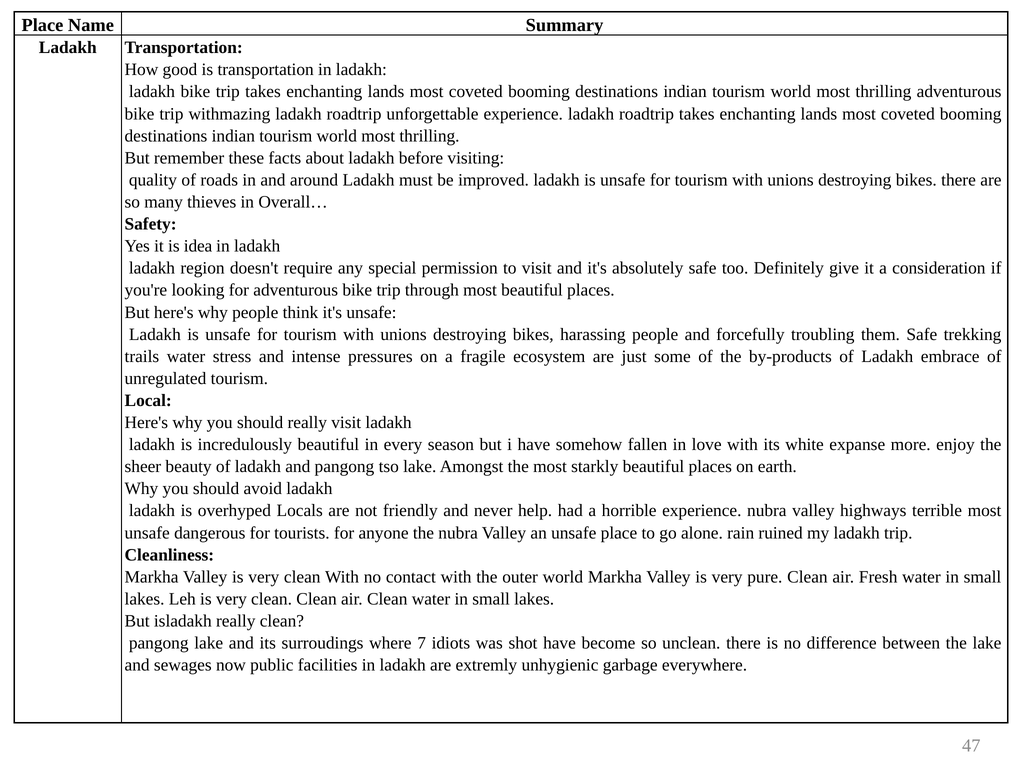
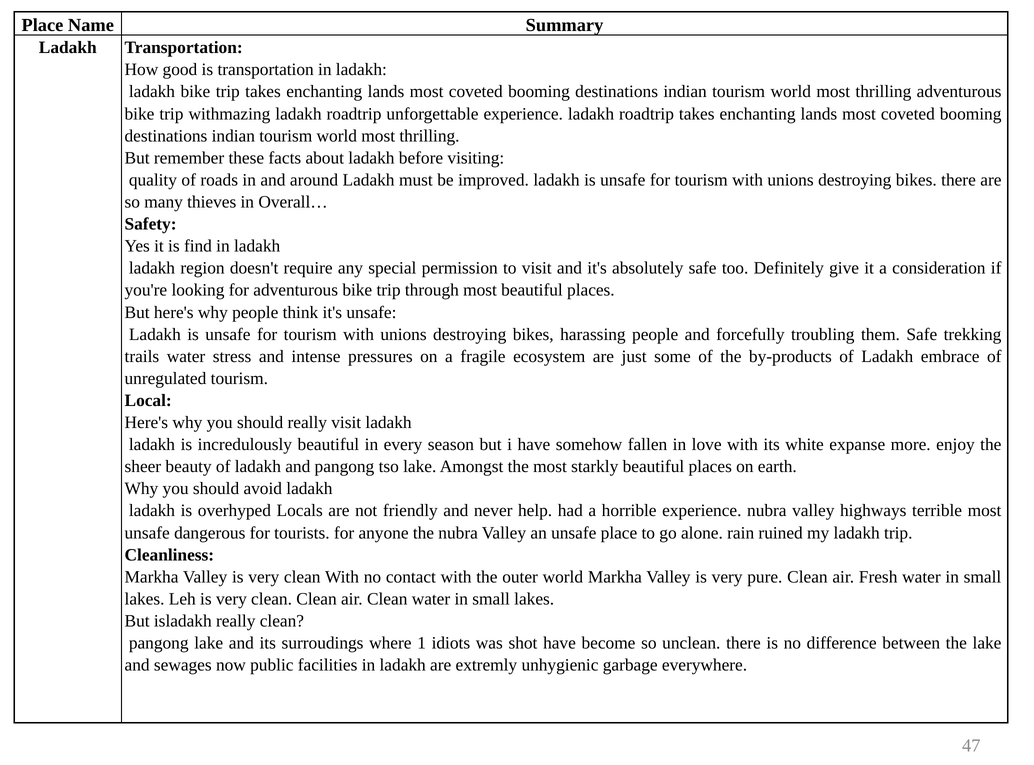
idea: idea -> find (198, 246)
7: 7 -> 1 (422, 643)
